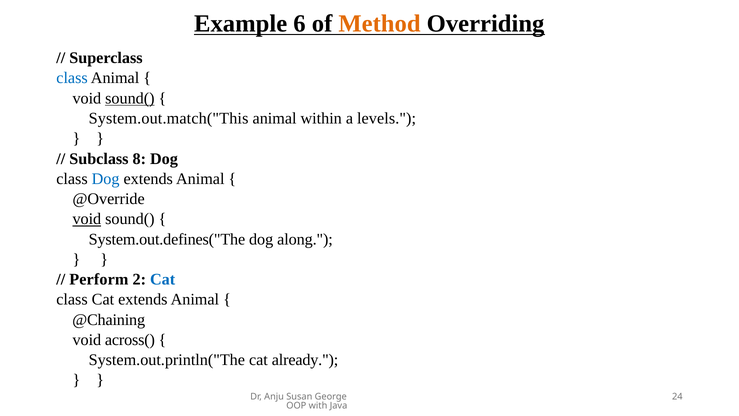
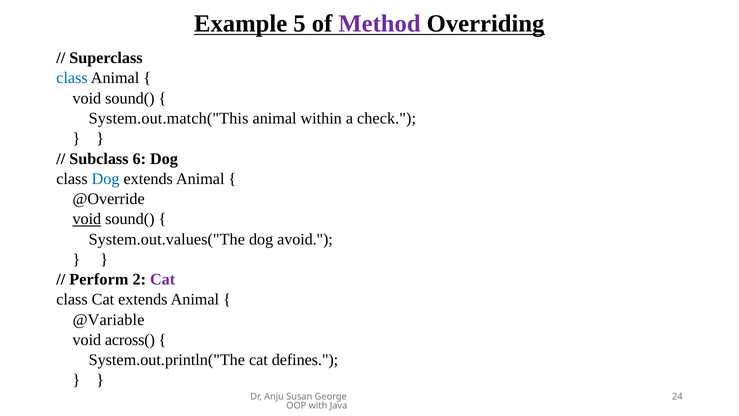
6: 6 -> 5 (300, 24)
Method colour: orange -> purple (380, 24)
sound( underline: present -> none (130, 98)
levels: levels -> check (387, 118)
8: 8 -> 6 (139, 159)
System.out.defines("The: System.out.defines("The -> System.out.values("The (167, 239)
along: along -> avoid (305, 239)
Cat colour: blue -> purple (163, 279)
@Chaining: @Chaining -> @Variable (109, 320)
already: already -> defines (305, 360)
